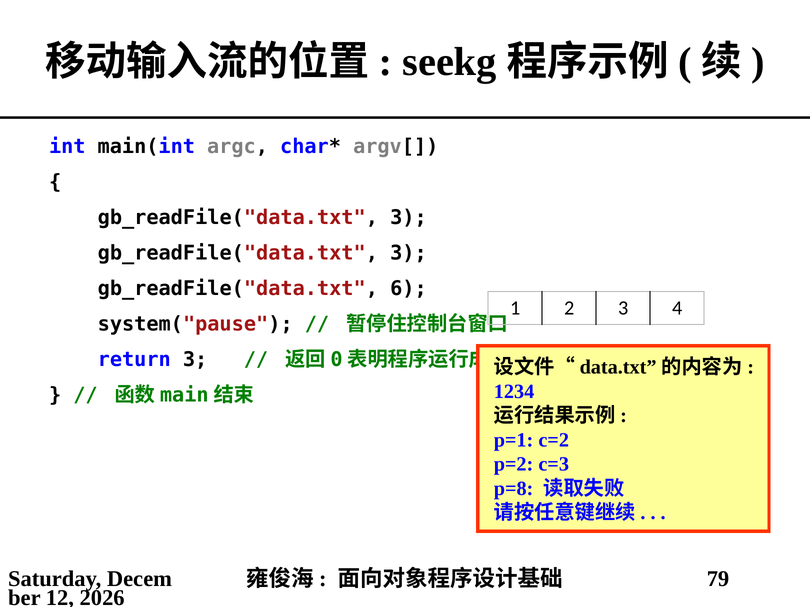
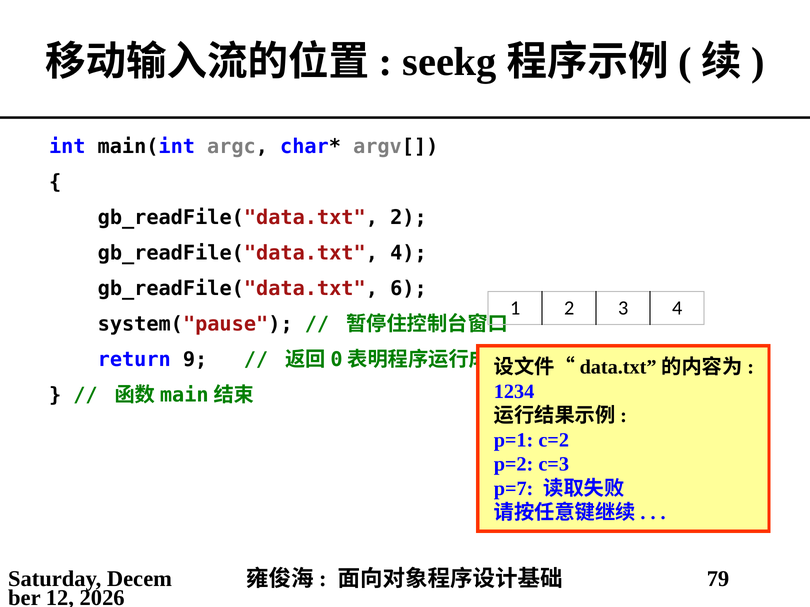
3: 3 -> 2 (408, 218)
3: 3 -> 4 (408, 253)
return 3: 3 -> 9 (195, 360)
p=8: p=8 -> p=7 (514, 489)
